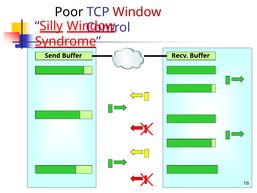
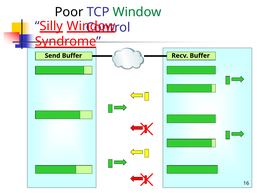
Window colour: red -> green (137, 12)
